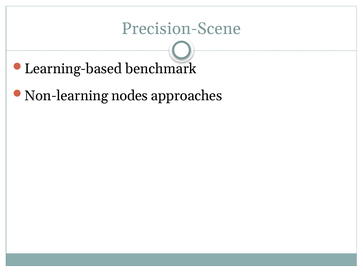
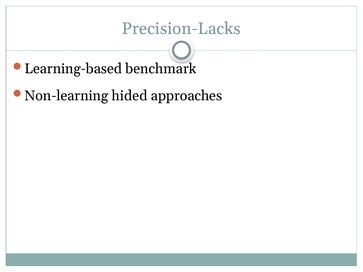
Precision-Scene: Precision-Scene -> Precision-Lacks (181, 29)
nodes: nodes -> hided (130, 96)
